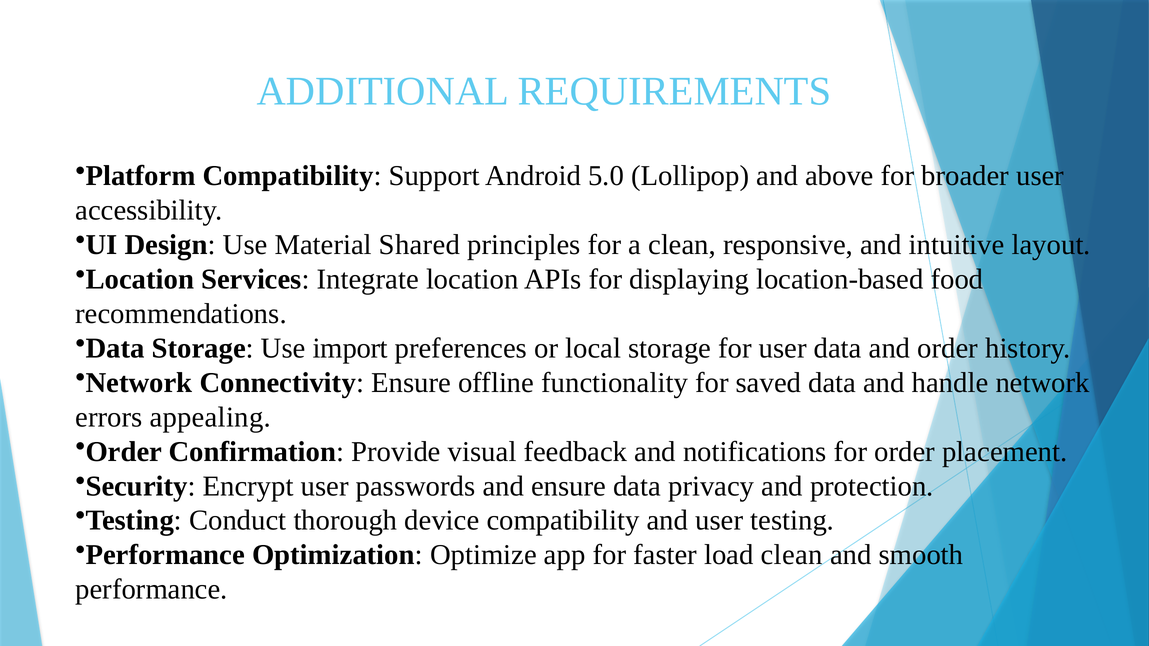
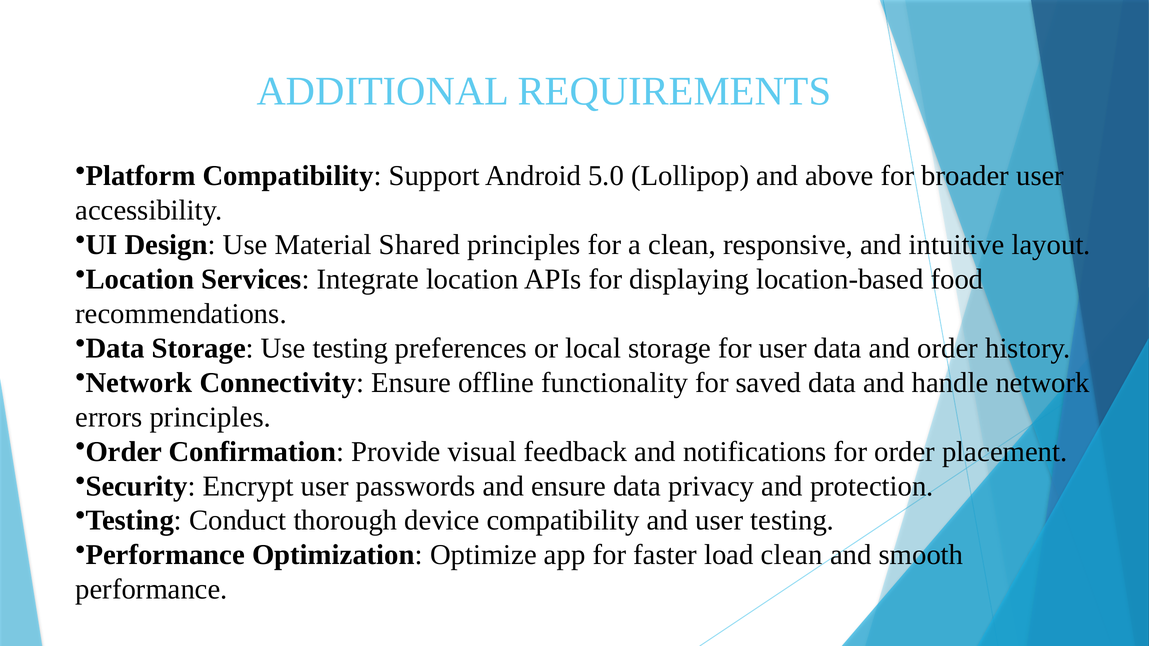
Use import: import -> testing (350, 348)
errors appealing: appealing -> principles (210, 417)
